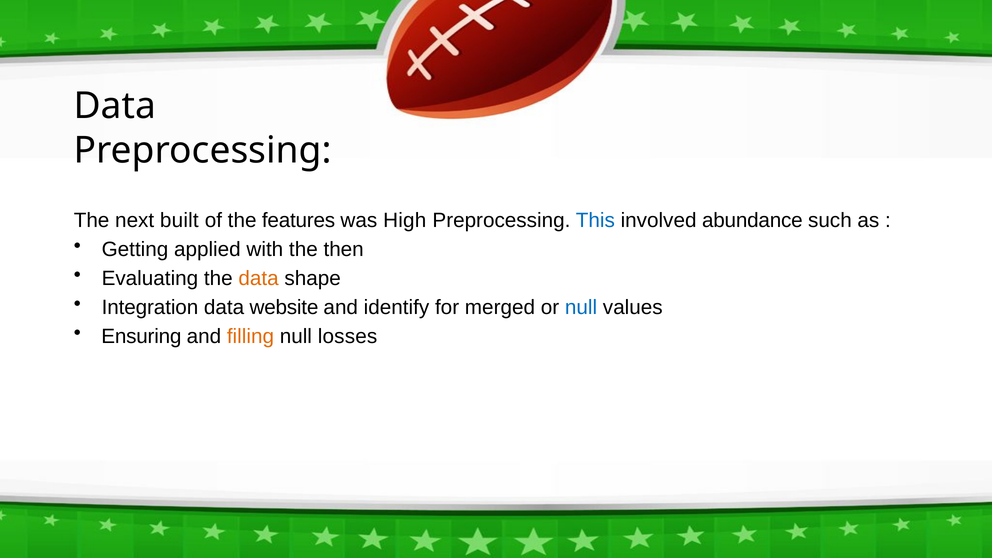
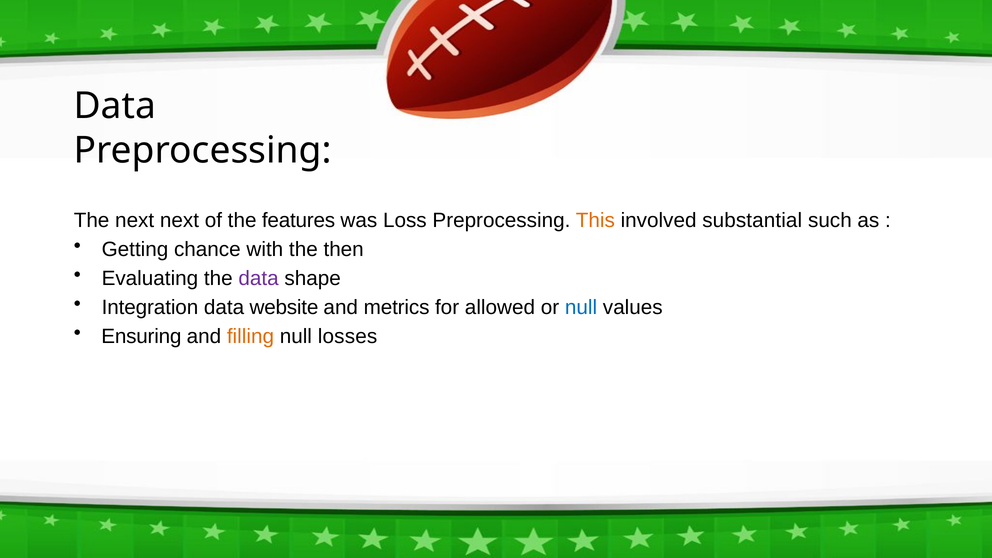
next built: built -> next (179, 220)
High: High -> Loss (405, 220)
This colour: blue -> orange (595, 220)
abundance: abundance -> substantial (752, 220)
applied: applied -> chance (207, 249)
data colour: orange -> purple (259, 278)
identify: identify -> metrics (397, 307)
merged: merged -> allowed (500, 307)
